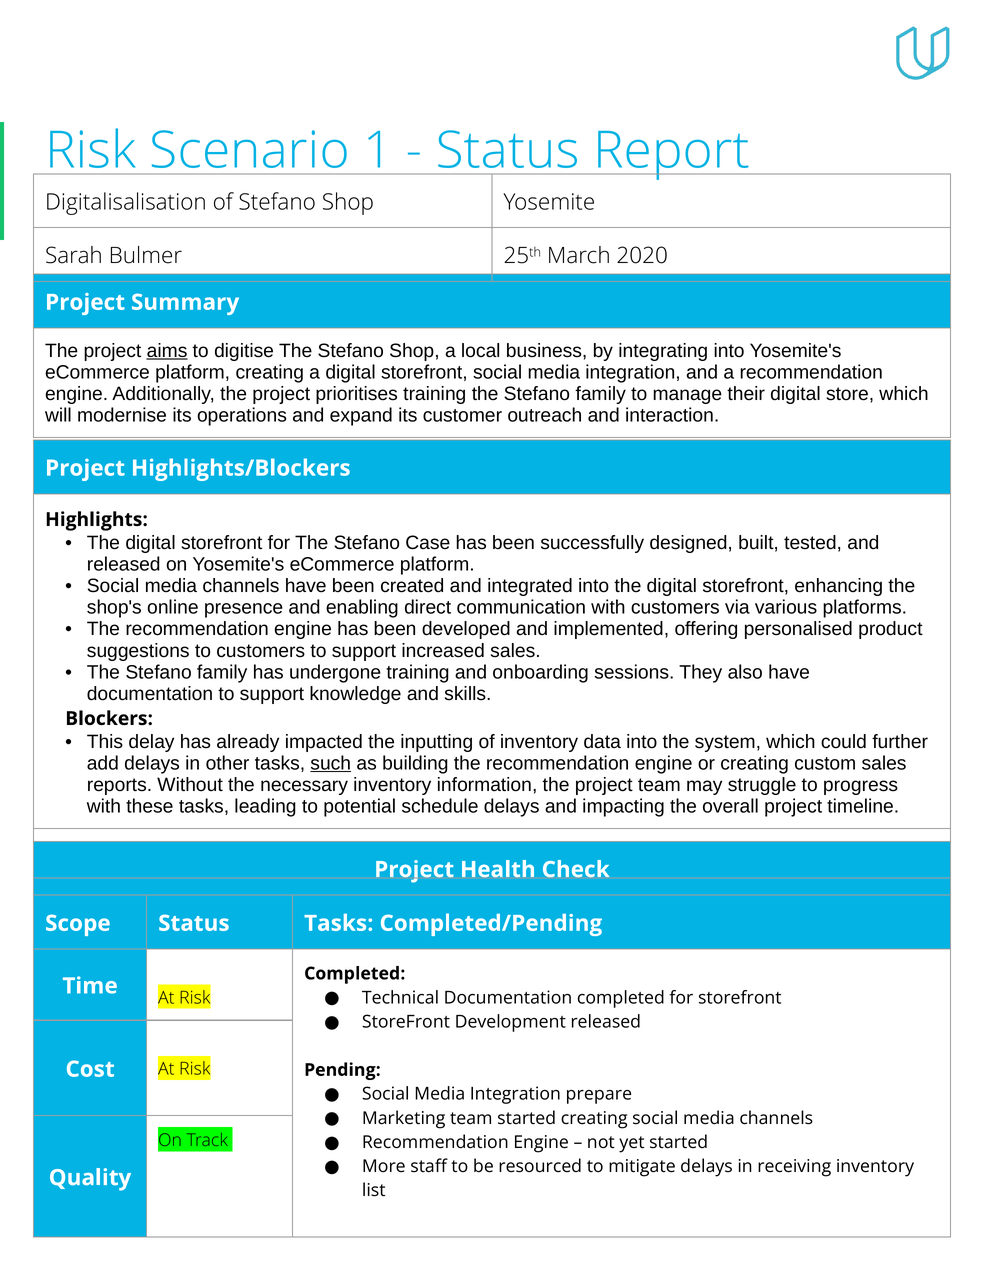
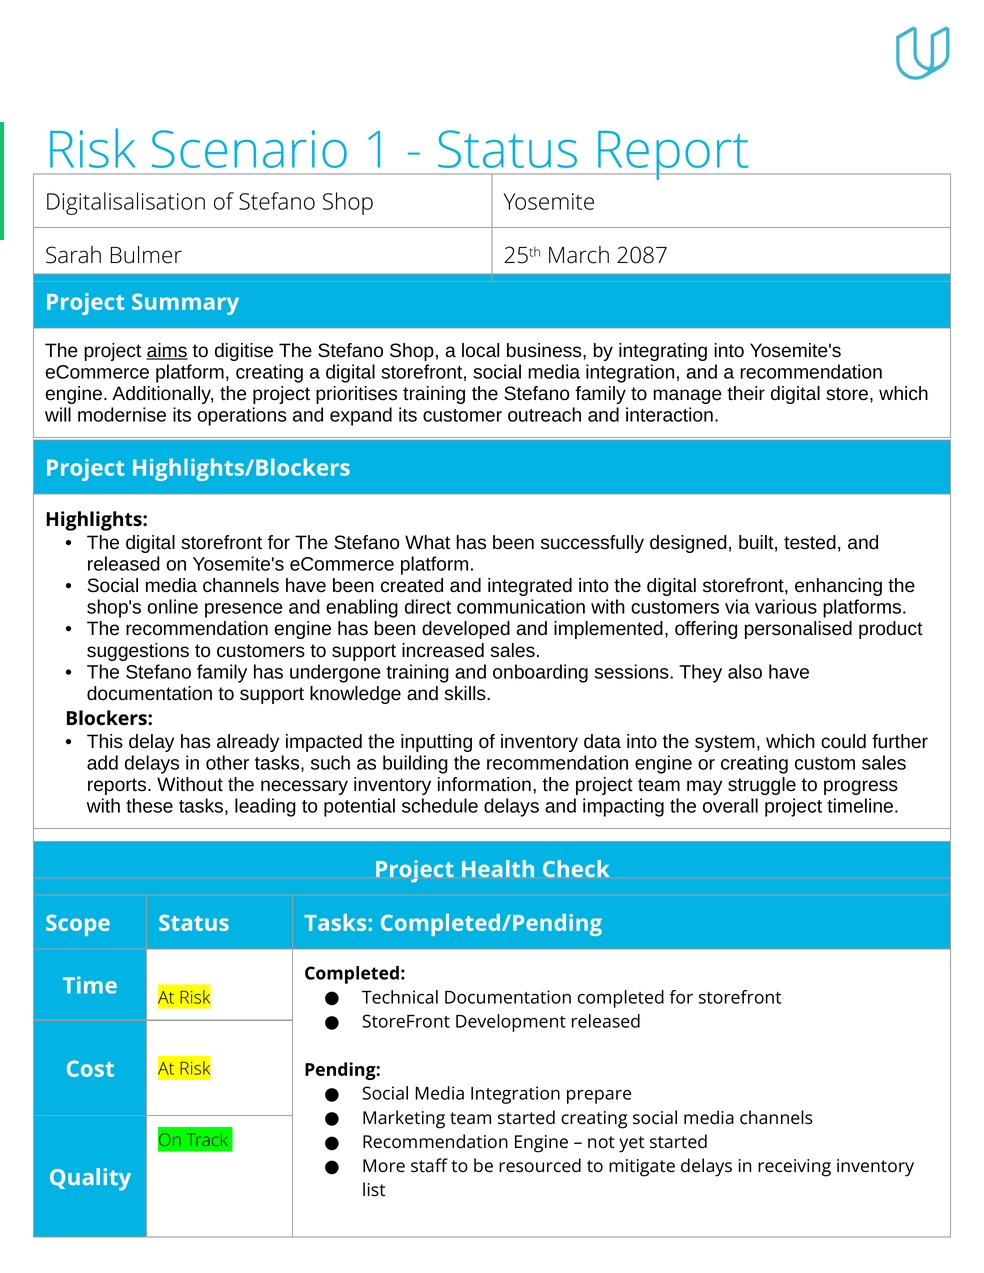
2020: 2020 -> 2087 (642, 256)
Case: Case -> What (428, 543)
such underline: present -> none (331, 764)
